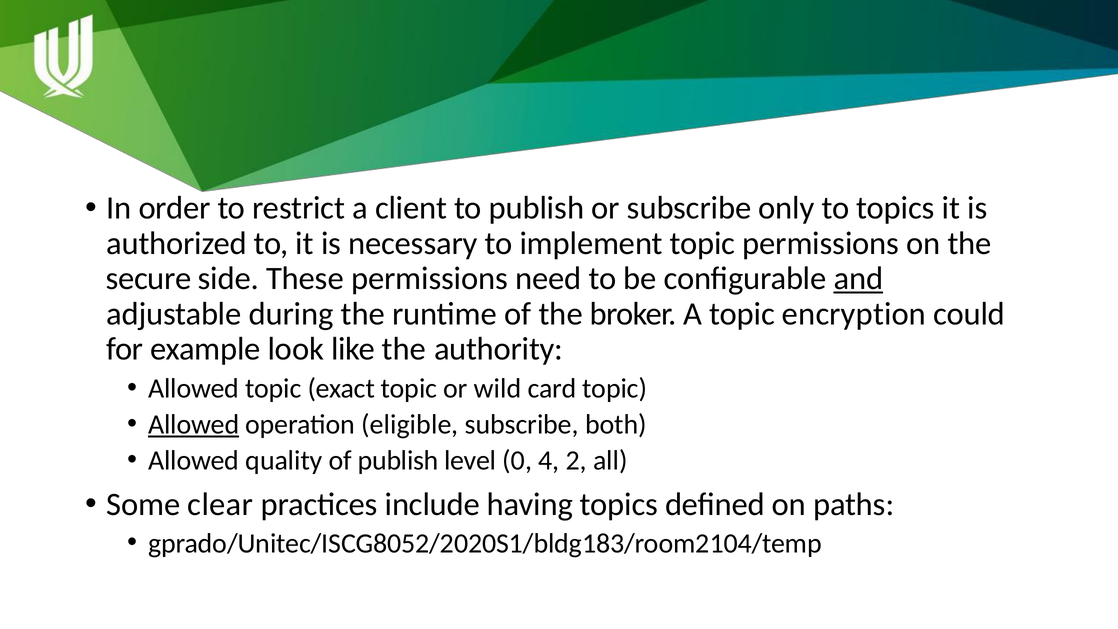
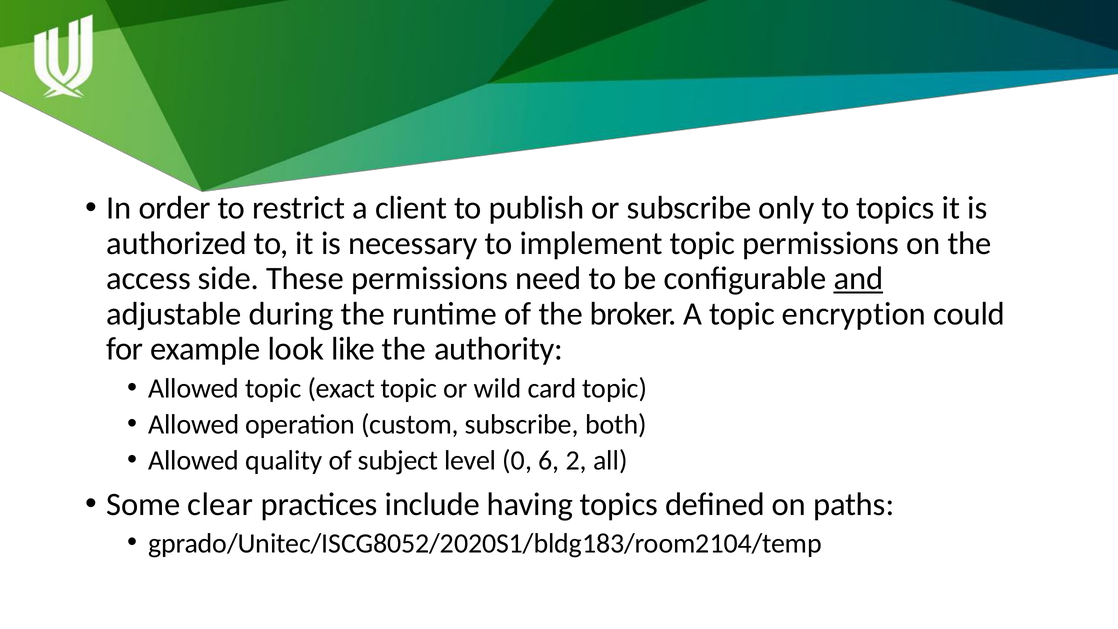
secure: secure -> access (148, 278)
Allowed underline: present -> none (194, 424)
eligible: eligible -> custom (410, 424)
of publish: publish -> subject (398, 460)
4: 4 -> 6 (549, 460)
